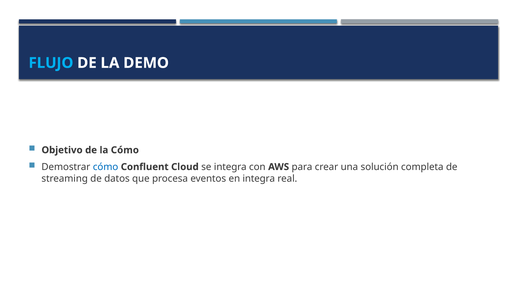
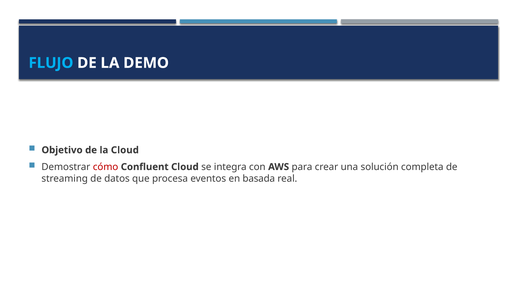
la Cómo: Cómo -> Cloud (125, 150)
cómo colour: blue -> red (106, 167)
en integra: integra -> basada (259, 178)
